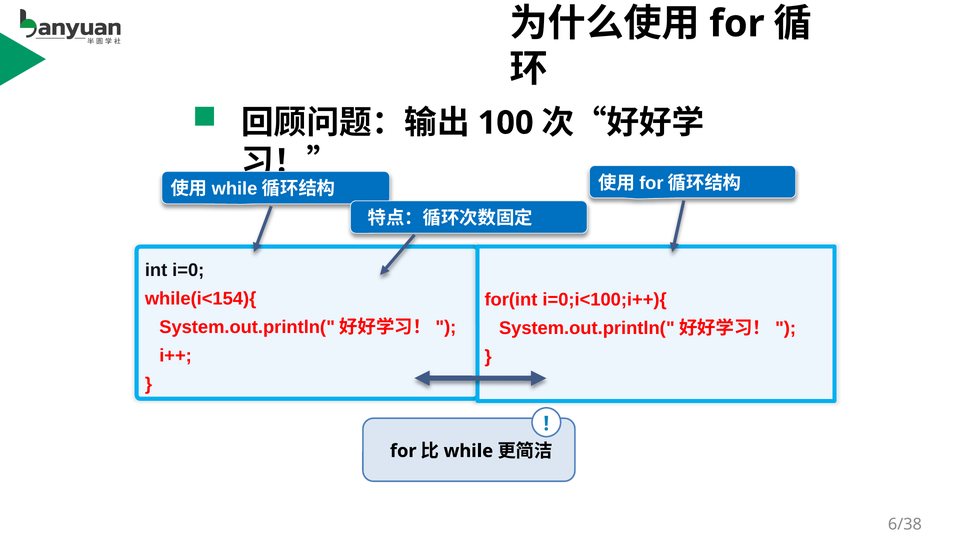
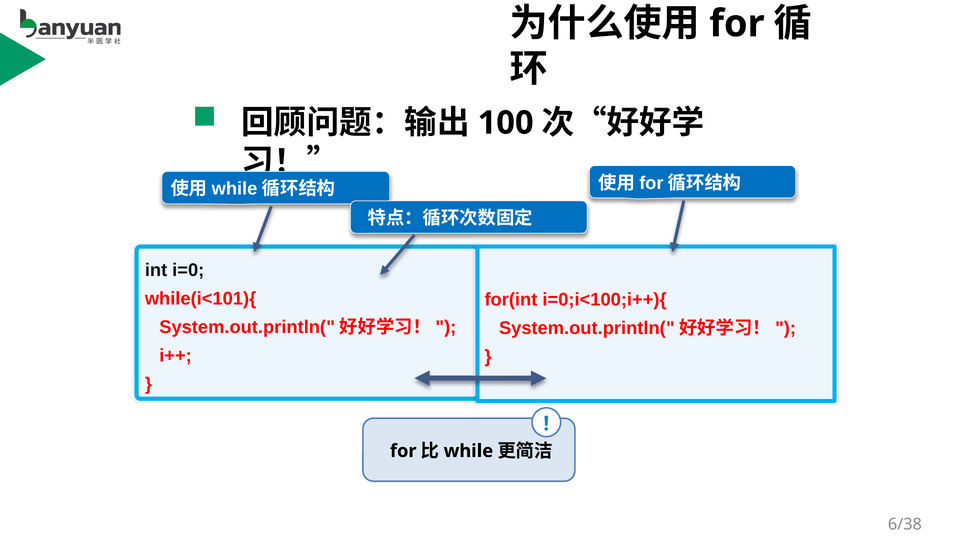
while(i<154){: while(i<154){ -> while(i<101){ (201, 299)
